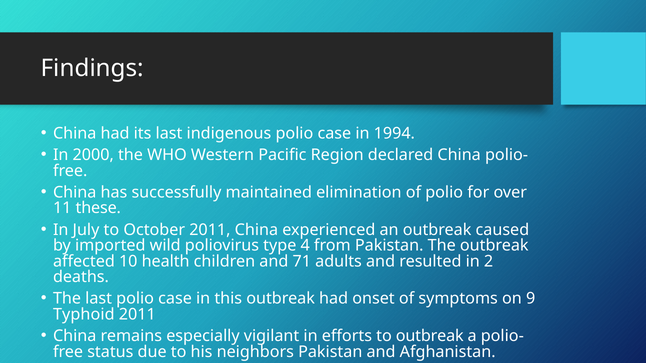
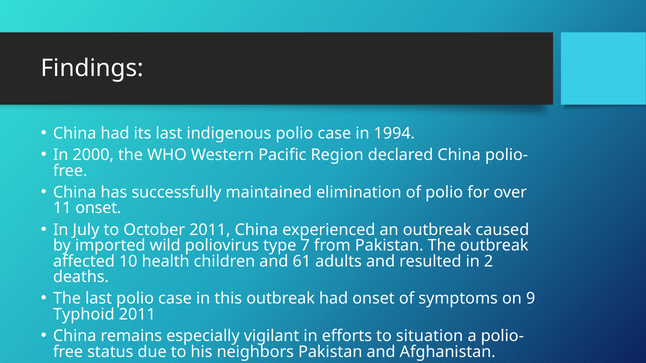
11 these: these -> onset (98, 208)
4: 4 -> 7 (305, 246)
71: 71 -> 61 (302, 261)
to outbreak: outbreak -> situation (430, 336)
